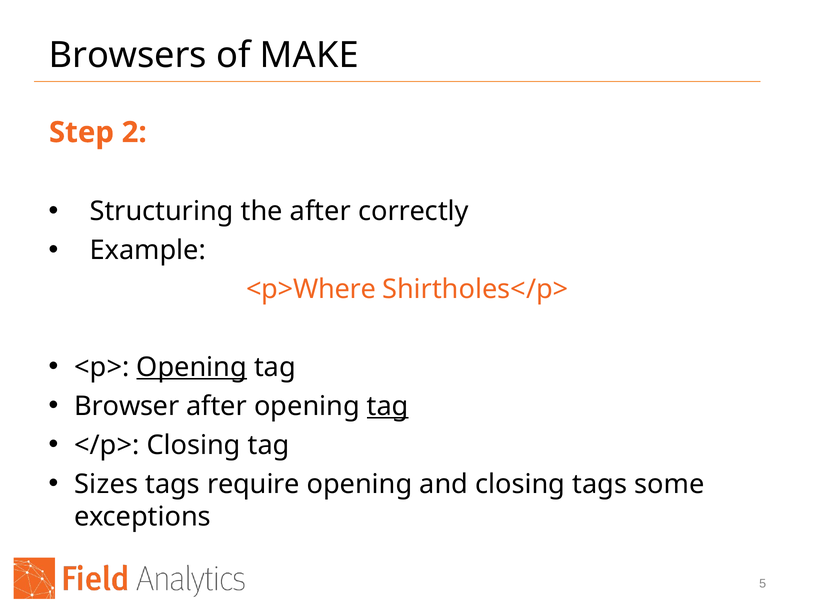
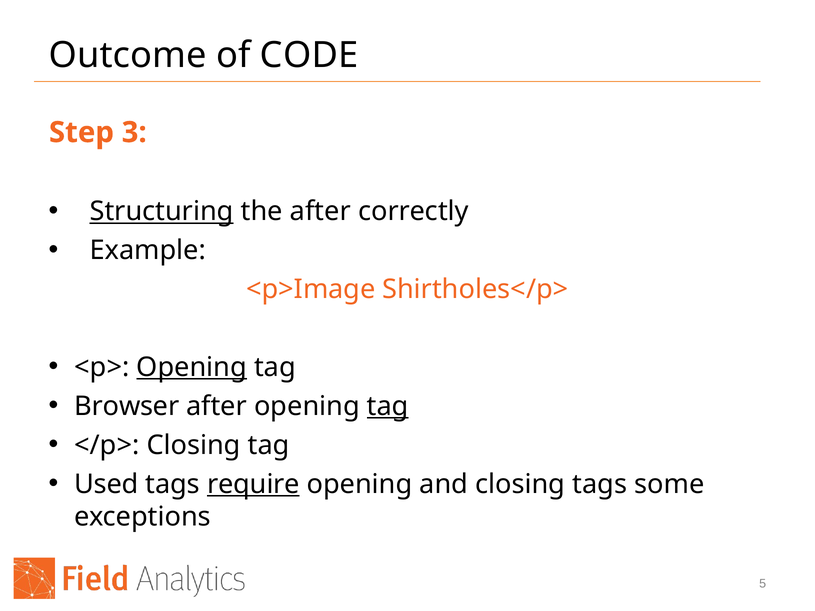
Browsers: Browsers -> Outcome (128, 55)
MAKE: MAKE -> CODE (309, 55)
2: 2 -> 3 (134, 132)
Structuring underline: none -> present (162, 212)
<p>Where: <p>Where -> <p>Image (311, 289)
Sizes: Sizes -> Used (106, 484)
require underline: none -> present (253, 484)
